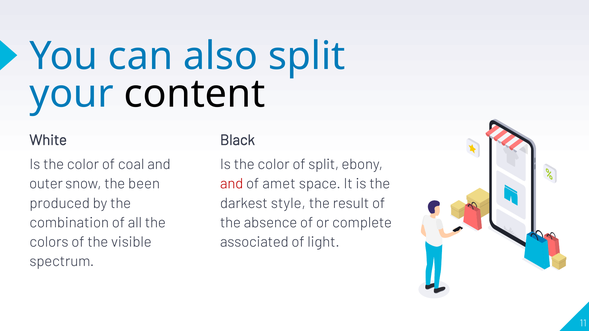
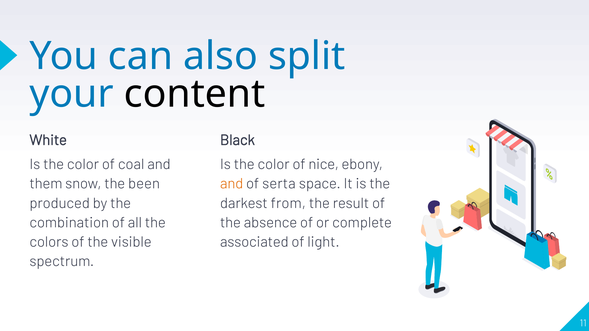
of split: split -> nice (324, 165)
outer: outer -> them (46, 184)
and colour: red -> orange (232, 184)
amet: amet -> serta (279, 184)
style: style -> from (288, 203)
